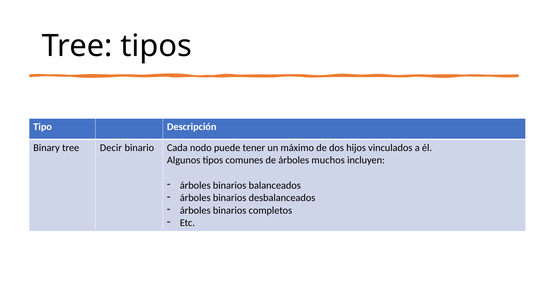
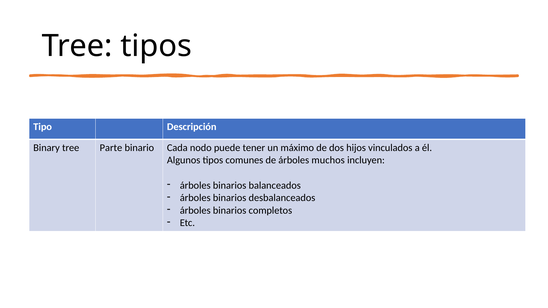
Decir: Decir -> Parte (111, 148)
